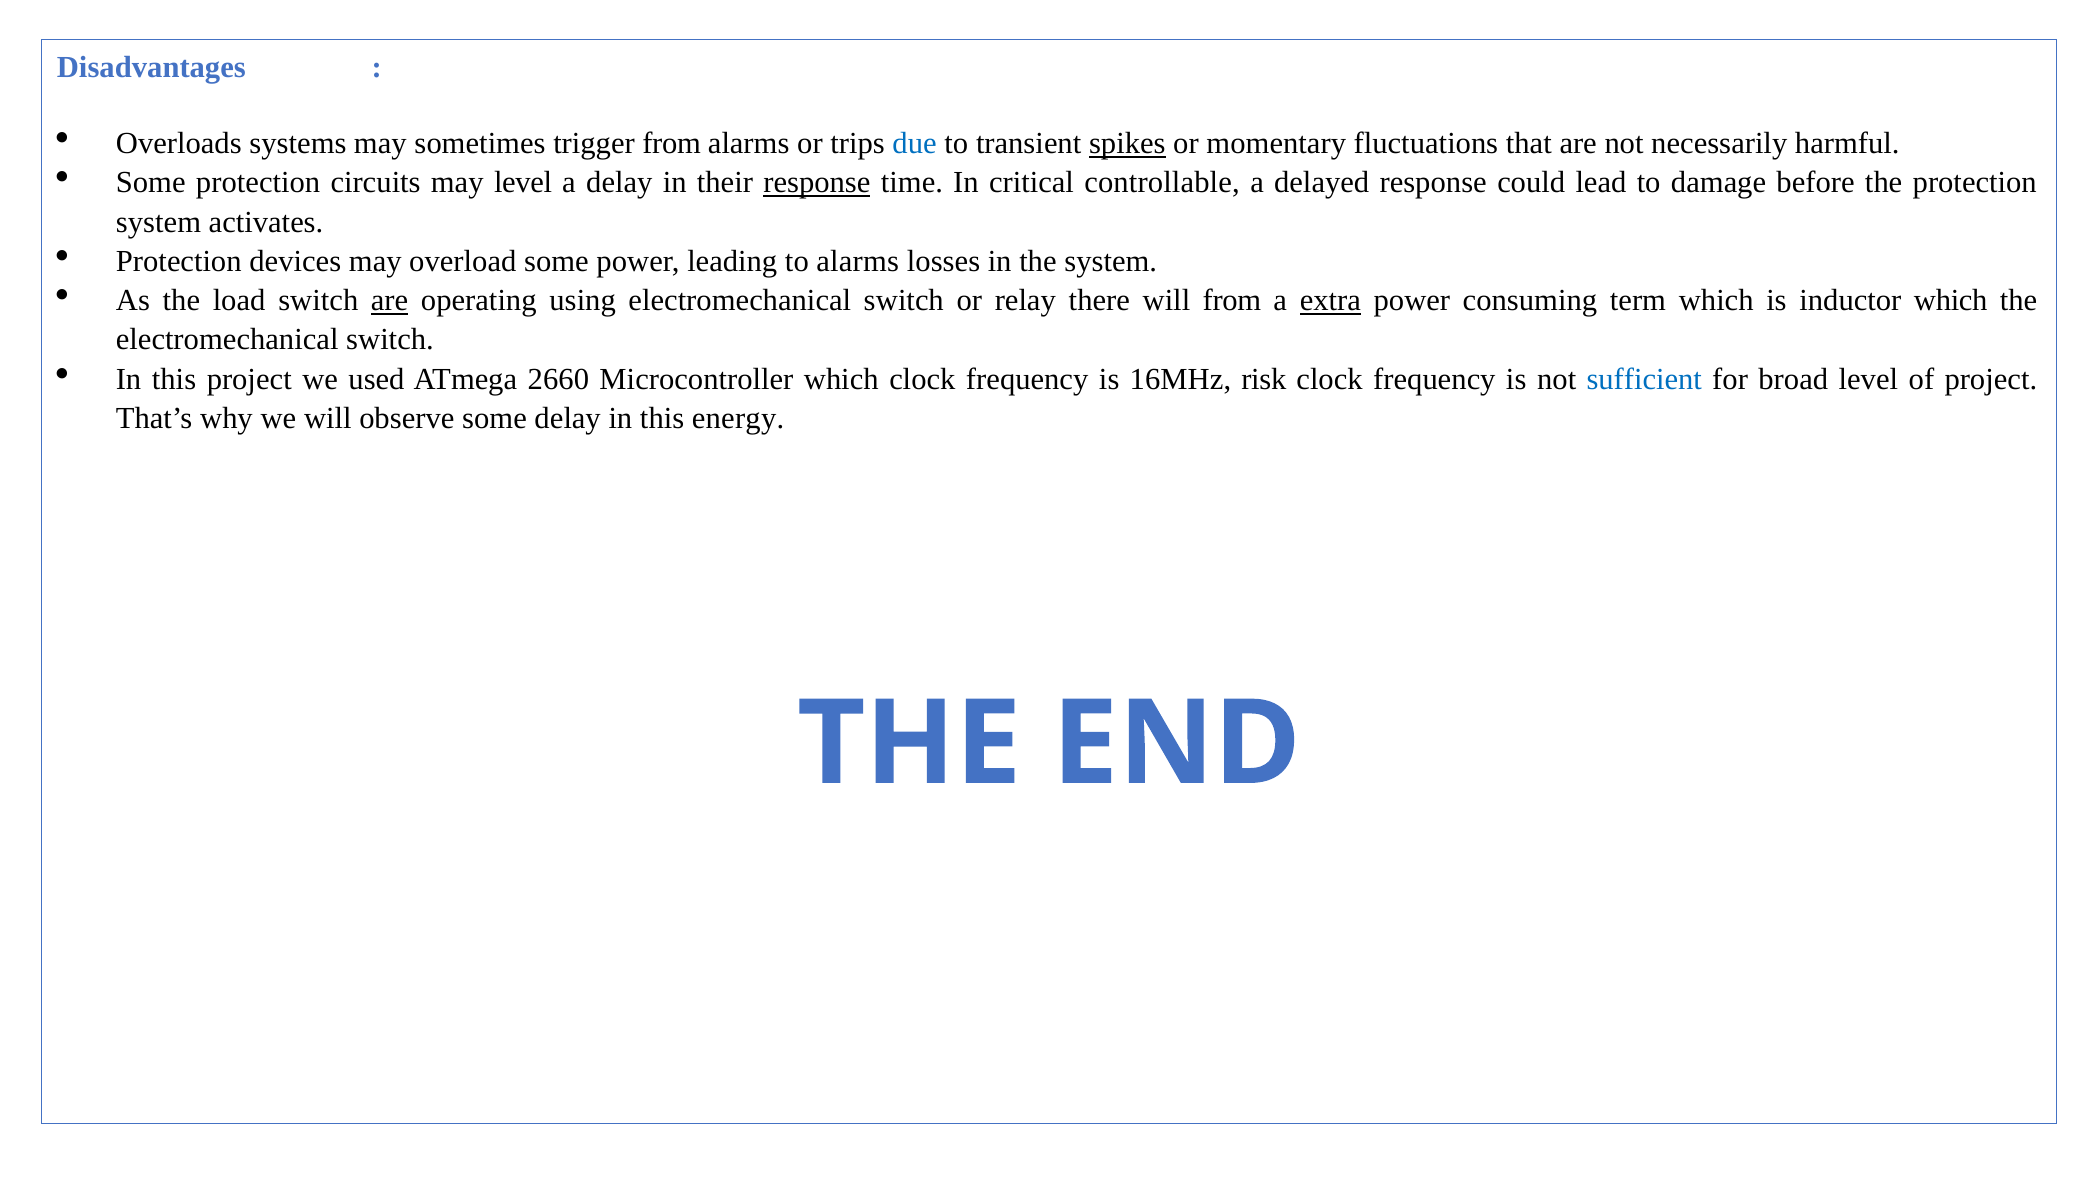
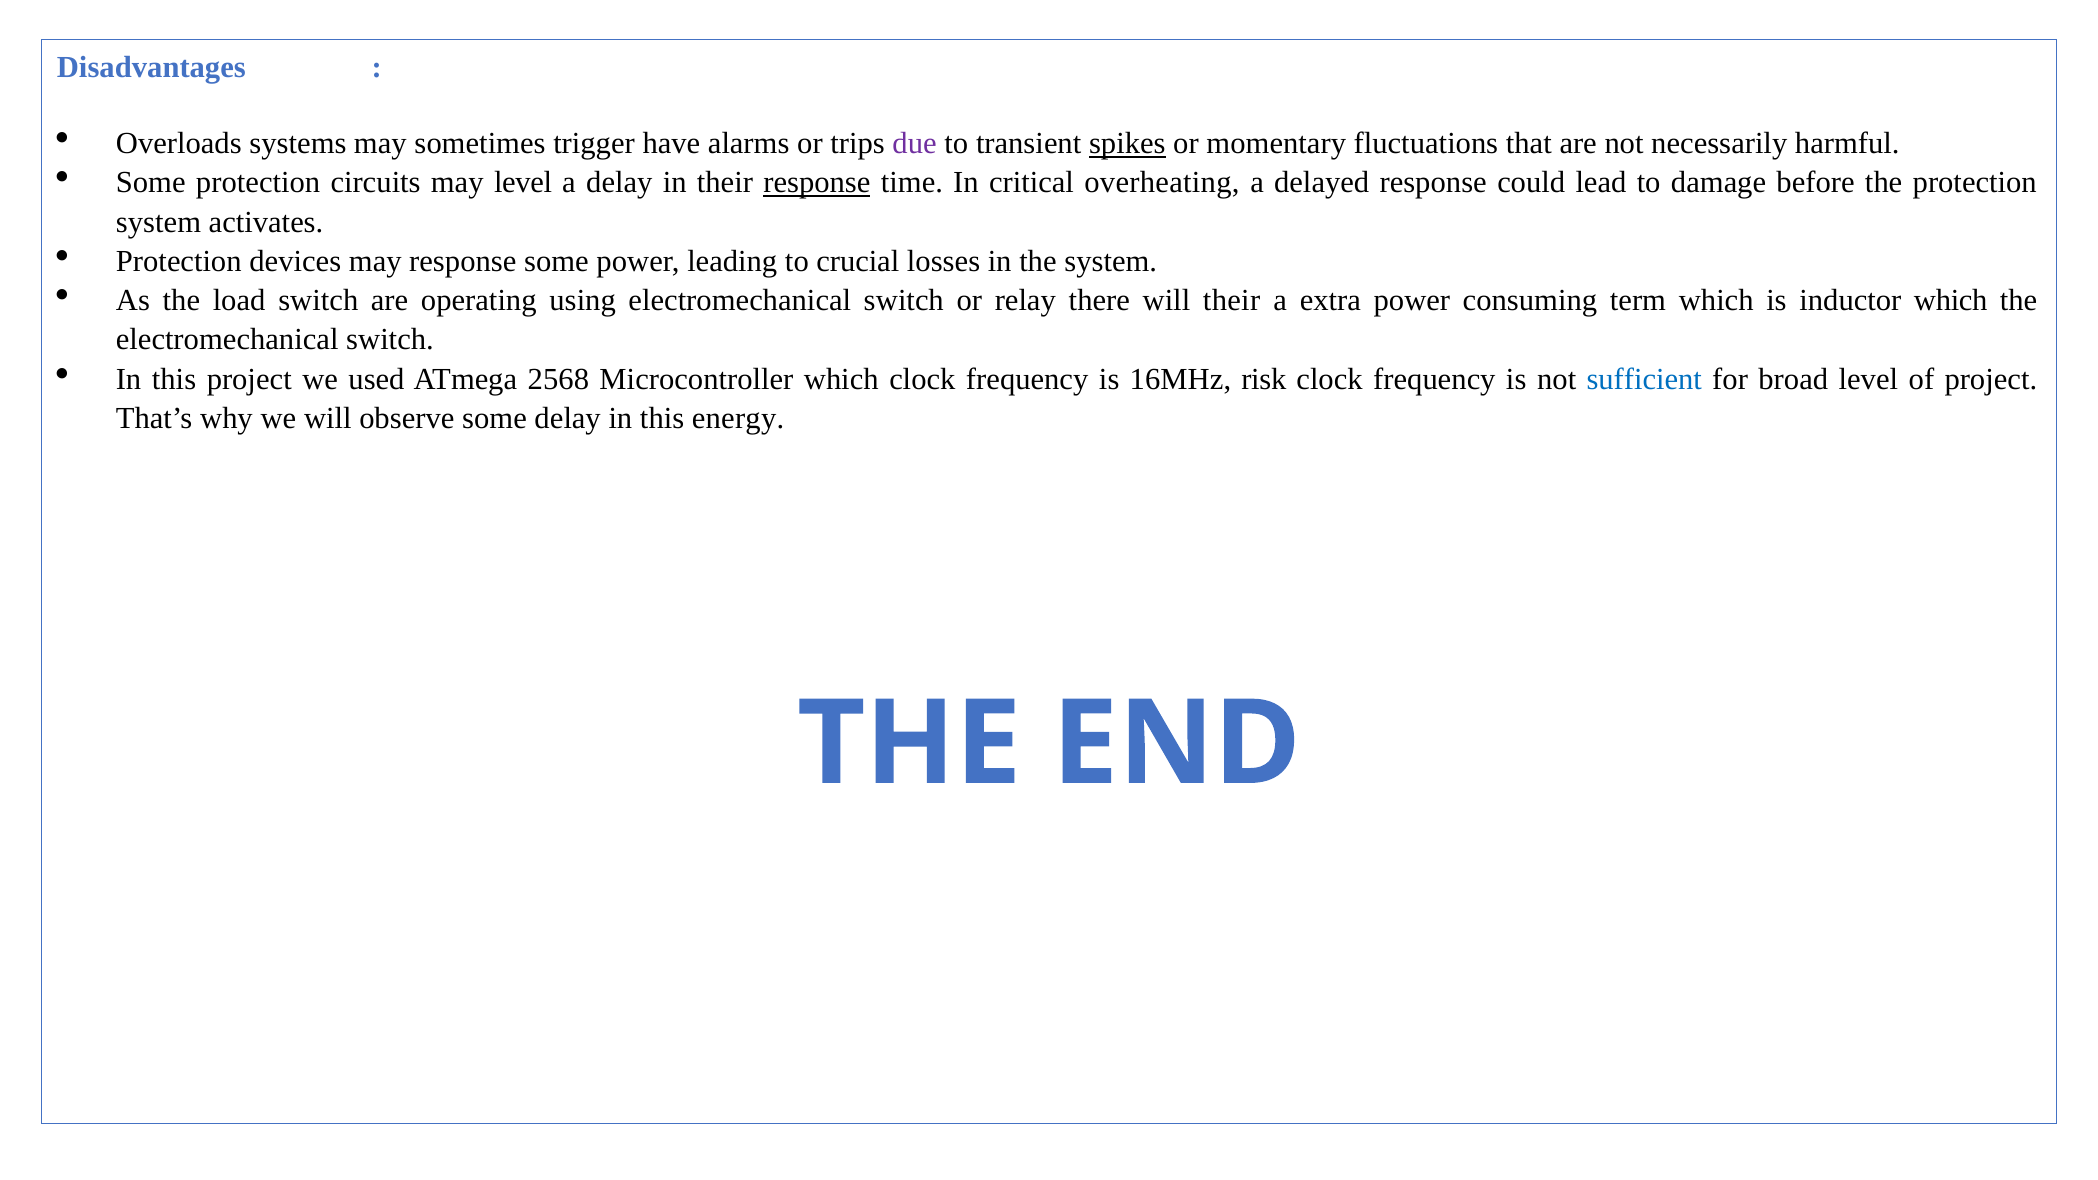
trigger from: from -> have (671, 143)
due colour: blue -> purple (915, 143)
controllable: controllable -> overheating (1162, 183)
may overload: overload -> response (463, 261)
to alarms: alarms -> crucial (858, 261)
are underline: present -> none (390, 301)
will from: from -> their (1232, 301)
extra underline: present -> none (1330, 301)
2660: 2660 -> 2568 (558, 379)
